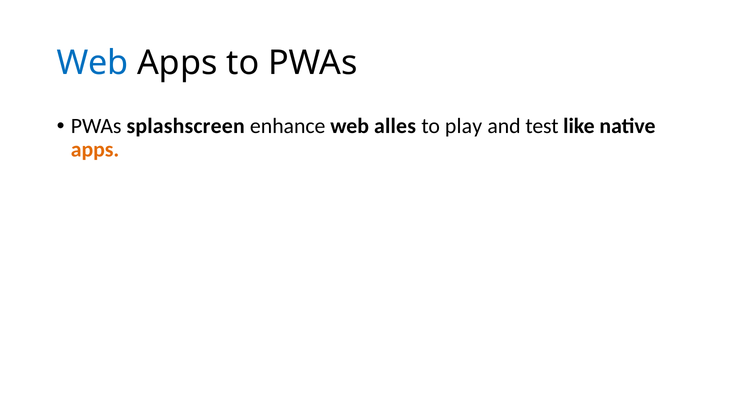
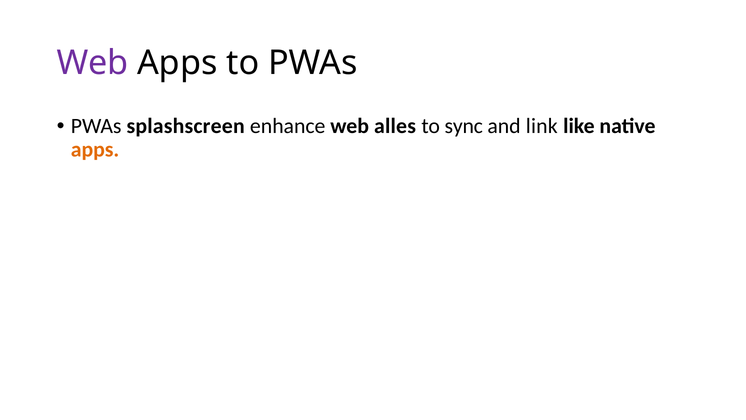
Web colour: blue -> purple (93, 63)
play: play -> sync (464, 126)
test: test -> link (542, 126)
